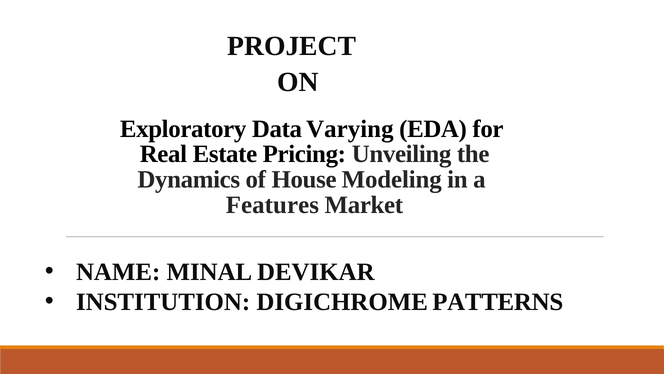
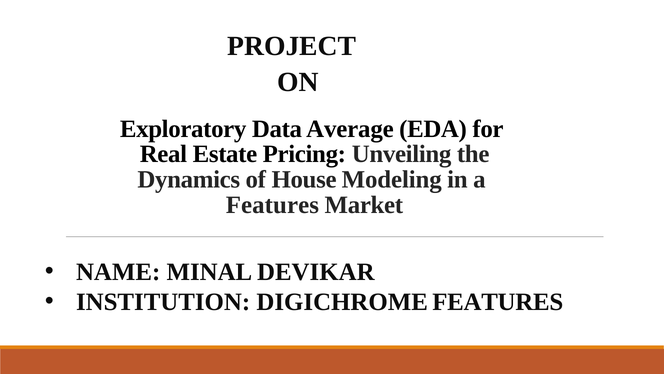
Varying: Varying -> Average (350, 129)
DIGICHROME PATTERNS: PATTERNS -> FEATURES (498, 302)
